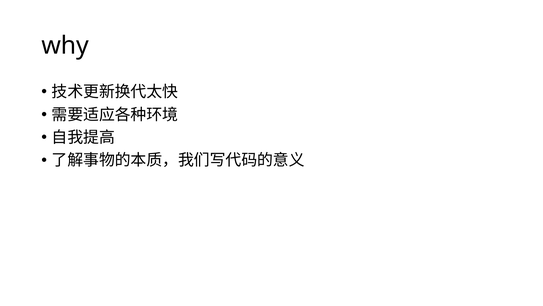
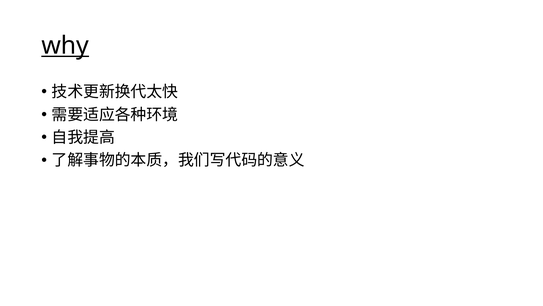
why underline: none -> present (65, 46)
